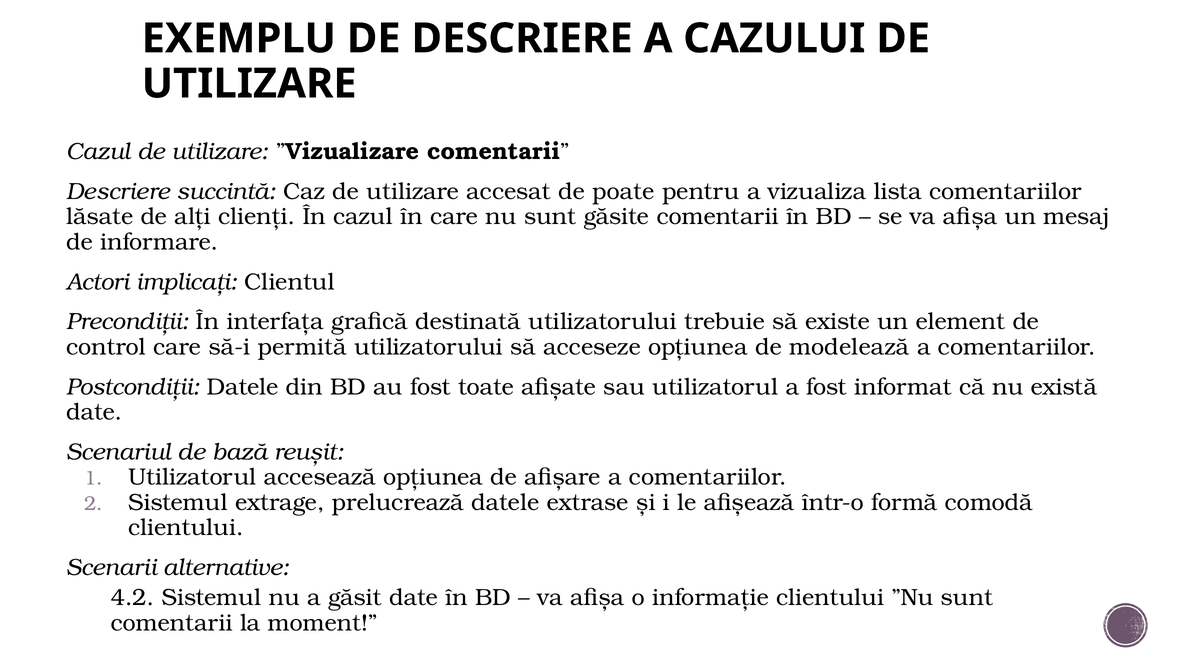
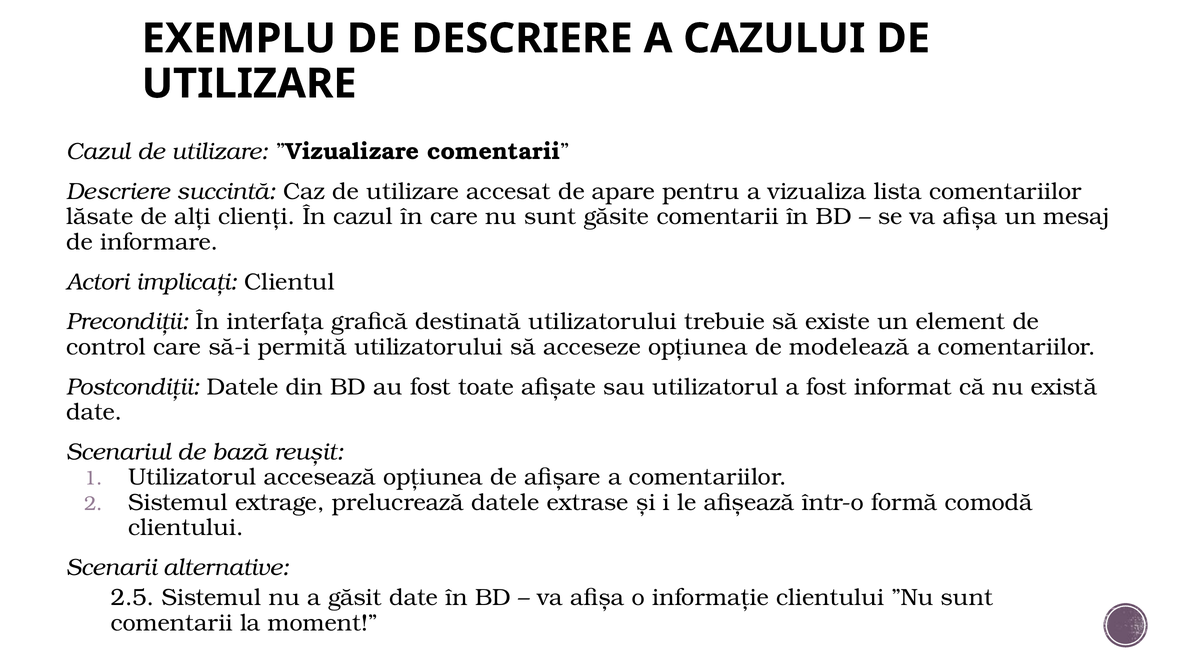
poate: poate -> apare (623, 191)
4.2: 4.2 -> 2.5 (132, 597)
